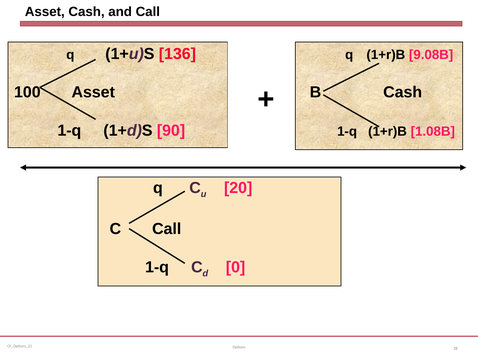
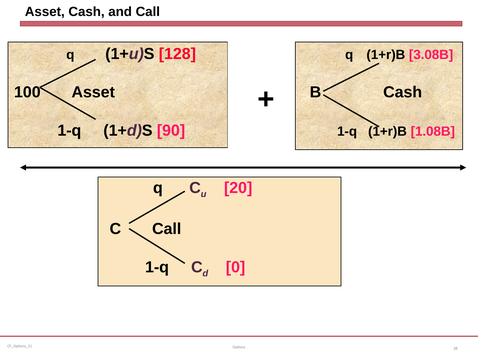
136: 136 -> 128 (177, 54)
9.08B: 9.08B -> 3.08B (431, 55)
